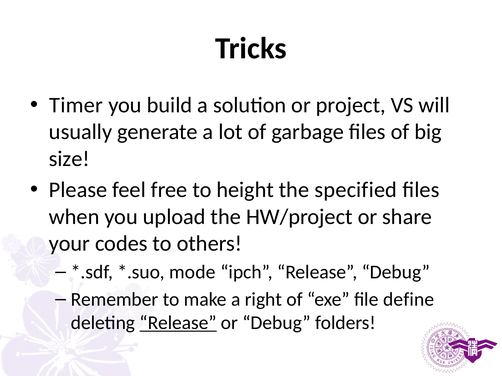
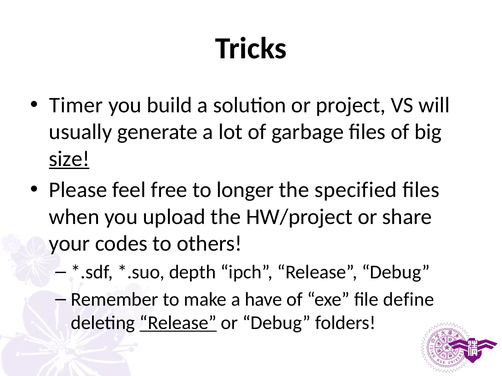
size underline: none -> present (69, 159)
height: height -> longer (245, 190)
mode: mode -> depth (193, 273)
right: right -> have (264, 300)
